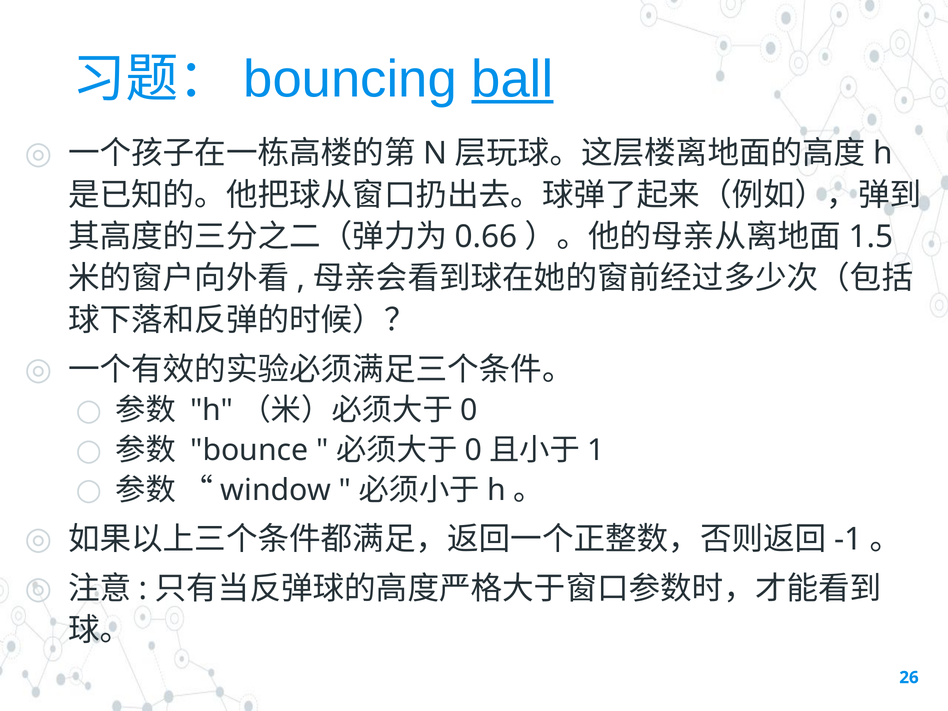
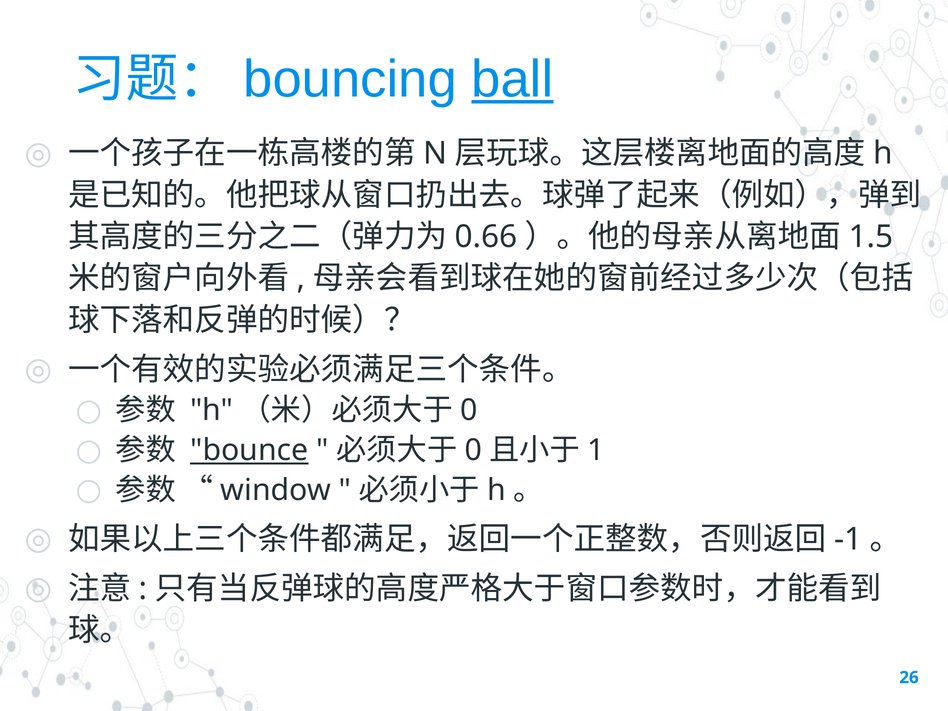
bounce underline: none -> present (249, 450)
